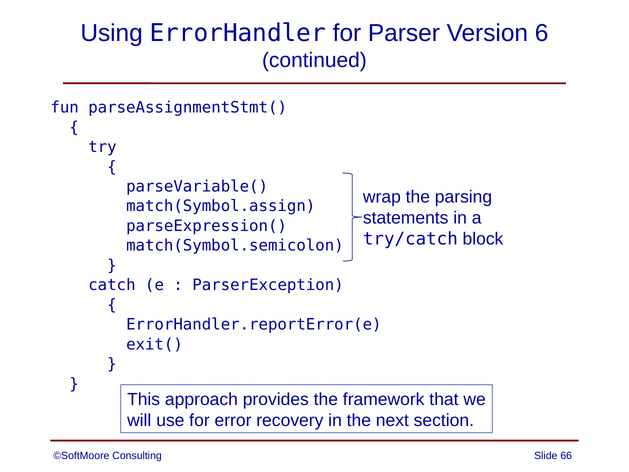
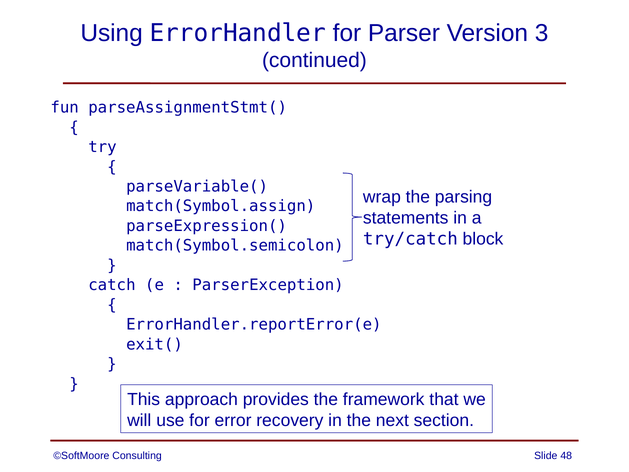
6: 6 -> 3 (542, 33)
66: 66 -> 48 (566, 456)
